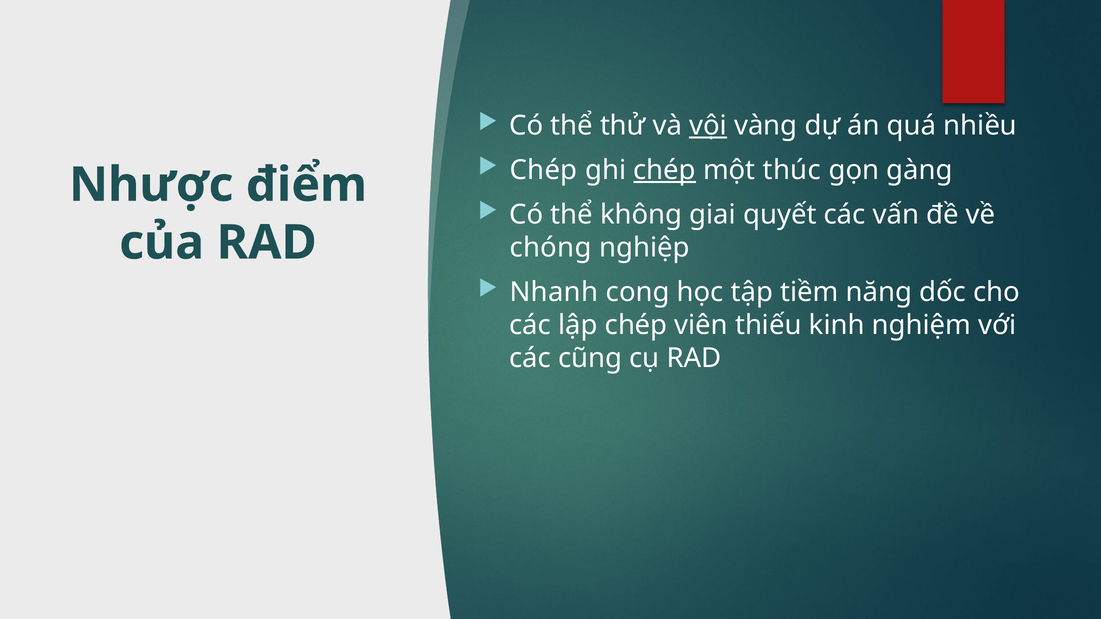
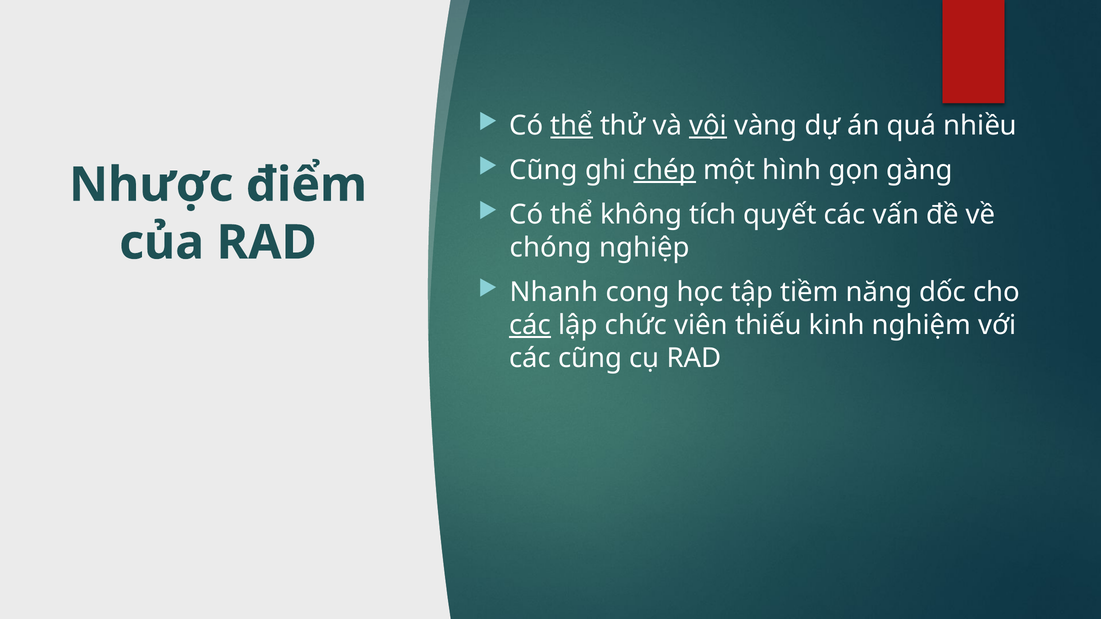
thể underline: none -> present (572, 126)
Chép: Chép -> Cũng (544, 170)
thúc: thúc -> hình (792, 170)
giai: giai -> tích (713, 215)
các underline: none -> present (530, 325)
lập chép: chép -> chức (636, 325)
